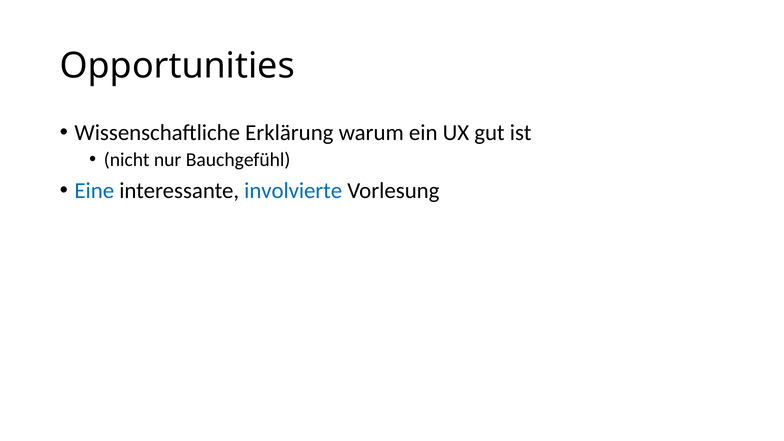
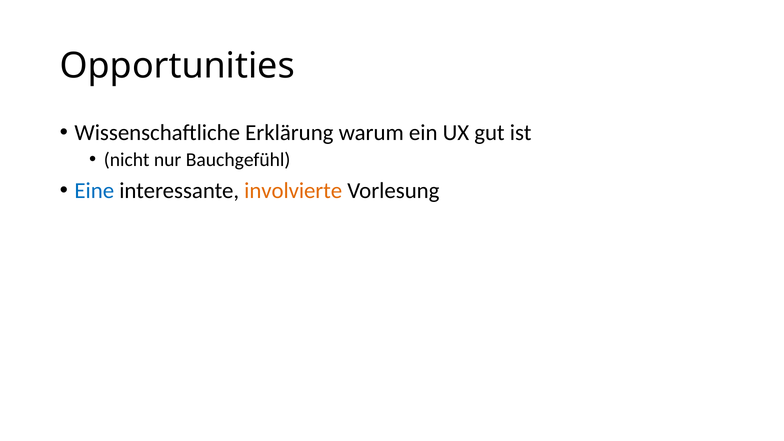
involvierte colour: blue -> orange (293, 191)
